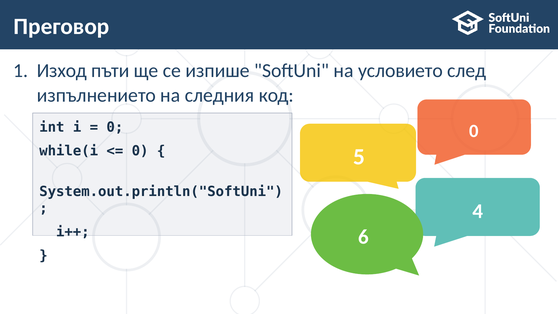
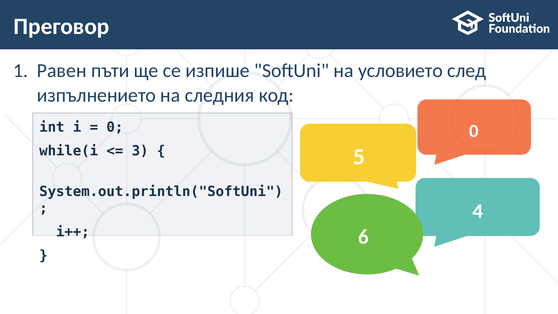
Изход: Изход -> Равен (62, 71)
0: 0 -> 3 (140, 151)
